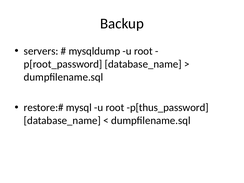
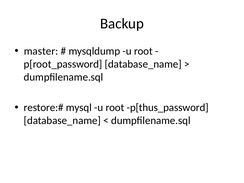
servers: servers -> master (41, 51)
